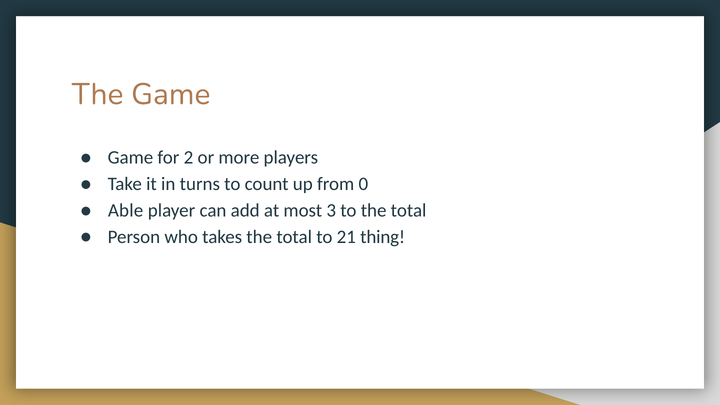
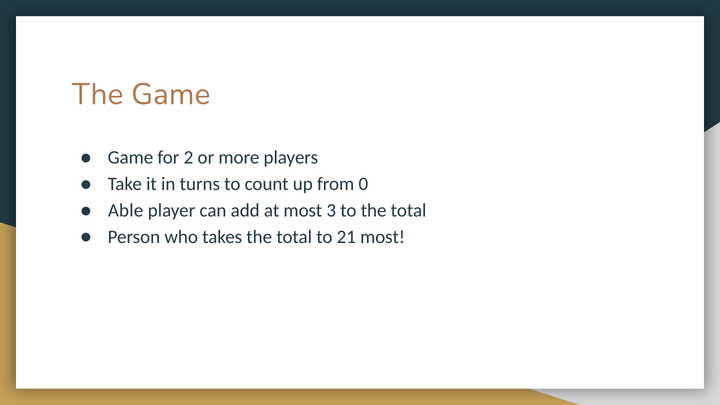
21 thing: thing -> most (383, 237)
